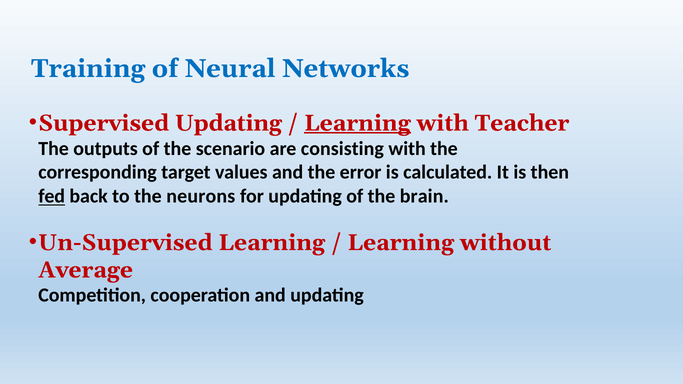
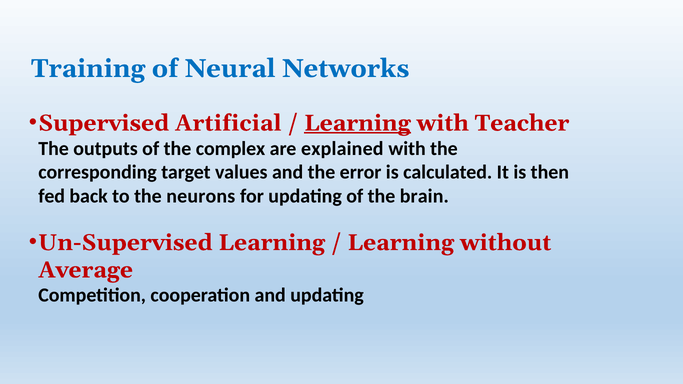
Supervised Updating: Updating -> Artificial (228, 123)
scenario: scenario -> complex (231, 149)
consisting: consisting -> explained (342, 149)
fed underline: present -> none (52, 196)
